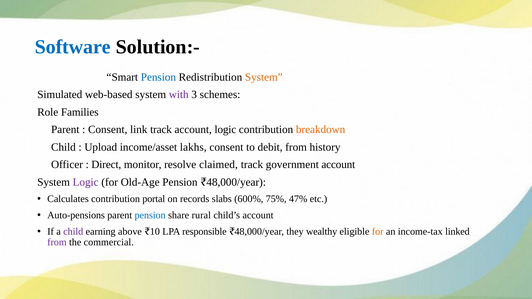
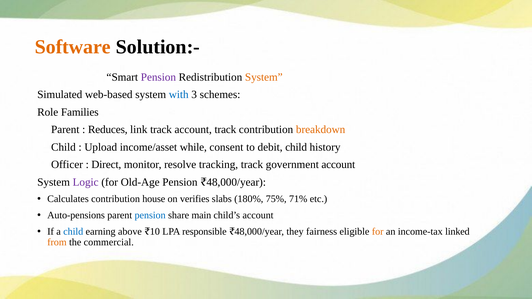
Software colour: blue -> orange (73, 47)
Pension colour: blue -> purple (158, 77)
with colour: purple -> blue (179, 95)
Consent: Consent -> Reduces (108, 130)
account logic: logic -> track (225, 130)
lakhs: lakhs -> while (193, 147)
debit from: from -> child (296, 147)
claimed: claimed -> tracking (219, 165)
portal: portal -> house (154, 199)
records: records -> verifies (195, 199)
600%: 600% -> 180% (249, 199)
47%: 47% -> 71% (298, 199)
rural: rural -> main (201, 215)
child colour: purple -> blue (73, 232)
wealthy: wealthy -> fairness (322, 232)
from colour: purple -> orange (57, 243)
